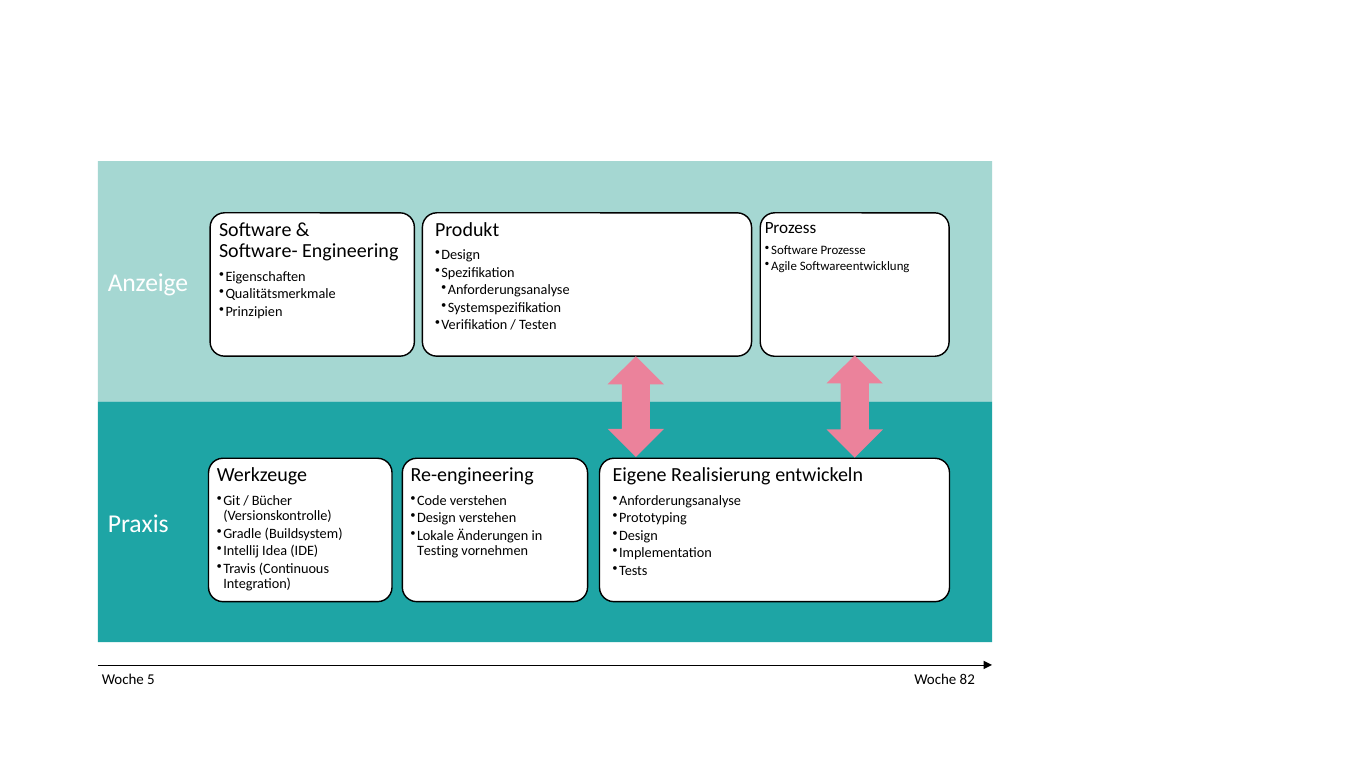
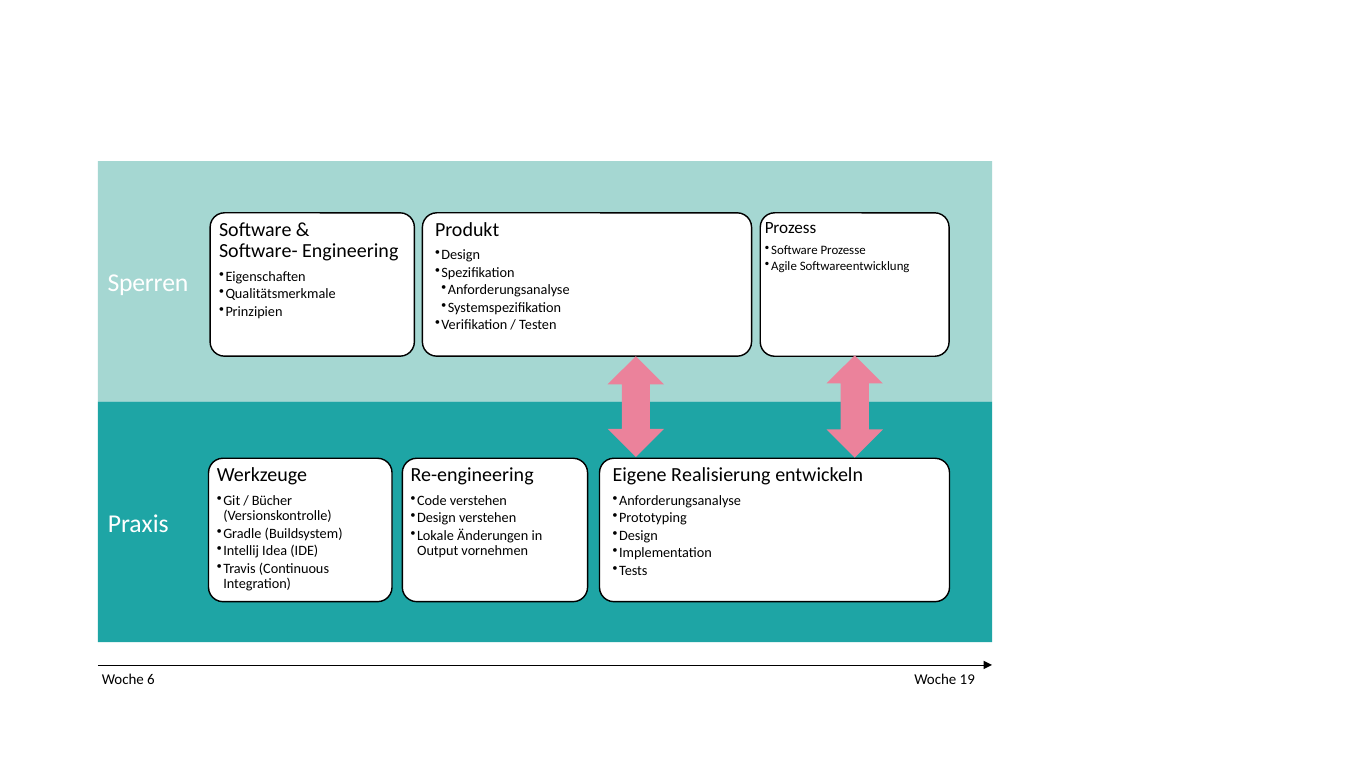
Anzeige: Anzeige -> Sperren (148, 283)
Testing: Testing -> Output (438, 551)
5: 5 -> 6 (151, 681)
82: 82 -> 19 (967, 681)
